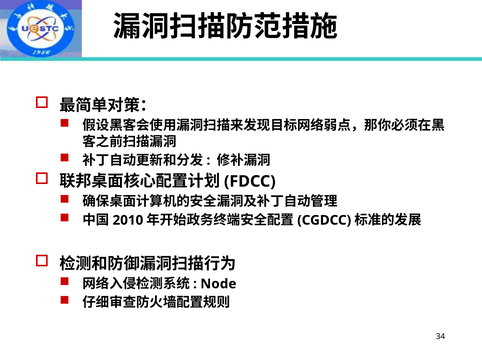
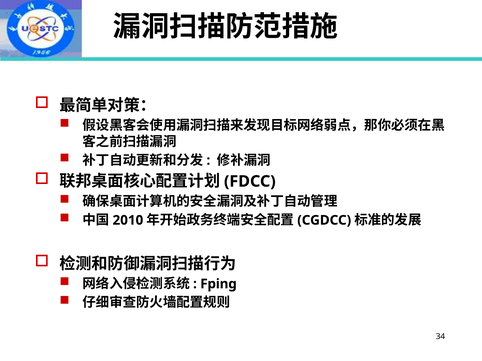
Node: Node -> Fping (218, 284)
